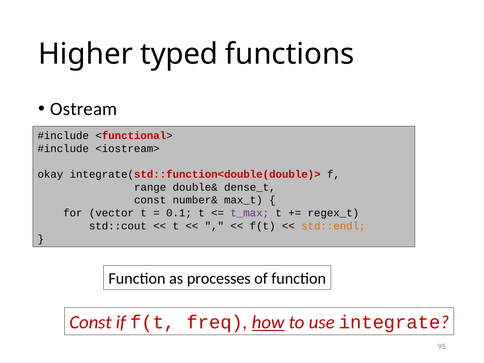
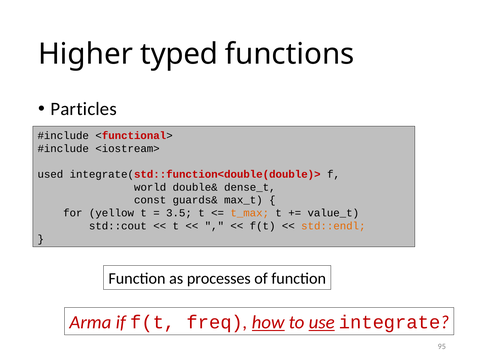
Ostream: Ostream -> Particles (84, 109)
okay: okay -> used (50, 174)
range: range -> world (150, 187)
number&: number& -> guards& (195, 200)
vector: vector -> yellow (111, 213)
0.1: 0.1 -> 3.5 (179, 213)
t_max colour: purple -> orange (250, 213)
regex_t: regex_t -> value_t (333, 213)
Const: Const -> Arma (90, 322)
use underline: none -> present (322, 322)
